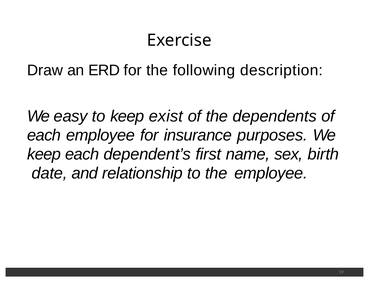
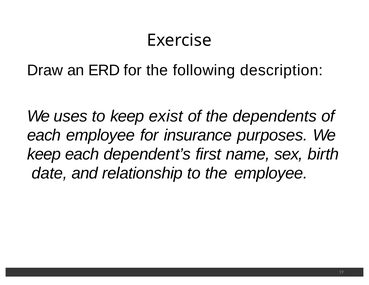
easy: easy -> uses (71, 116)
